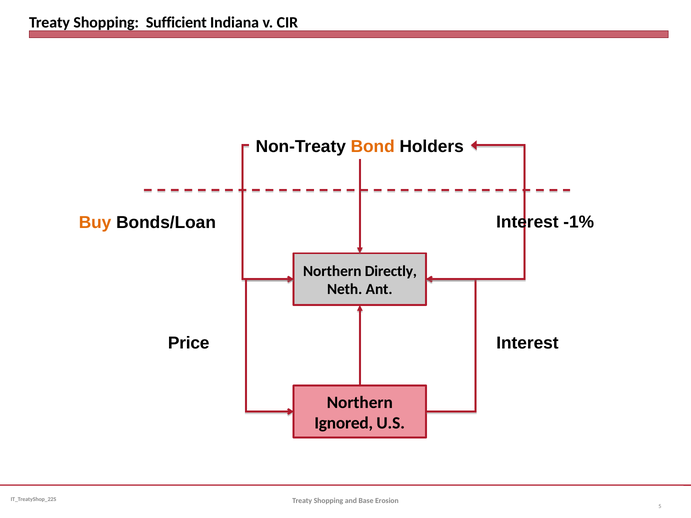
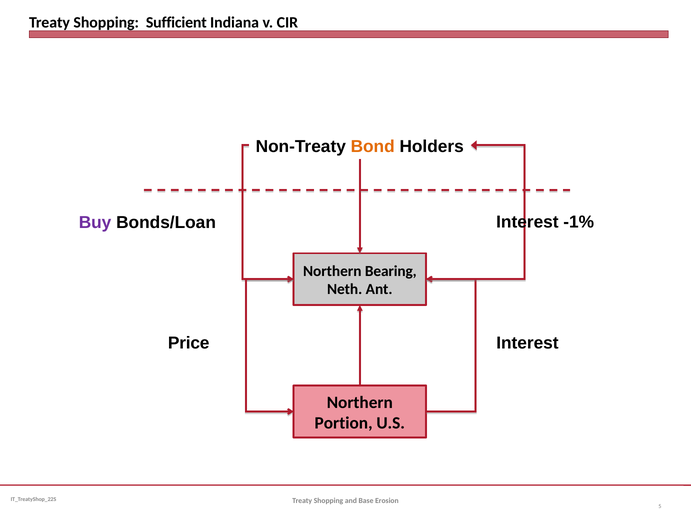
Buy colour: orange -> purple (95, 223)
Directly: Directly -> Bearing (391, 271)
Ignored: Ignored -> Portion (344, 423)
